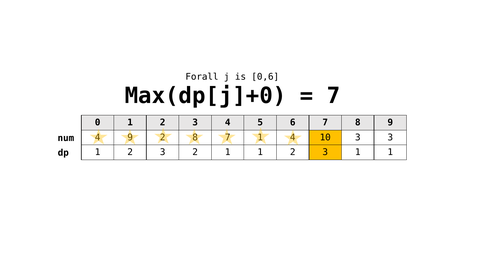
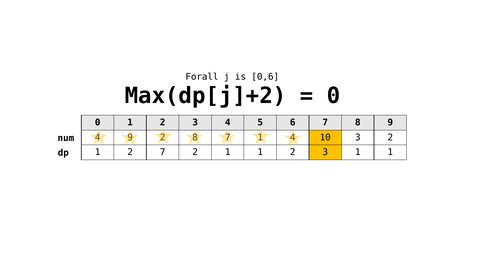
Max(dp[j]+0: Max(dp[j]+0 -> Max(dp[j]+2 (206, 96)
7: 7 -> 0 (333, 96)
3 3: 3 -> 2 (390, 137)
3: 3 -> 7 (163, 152)
